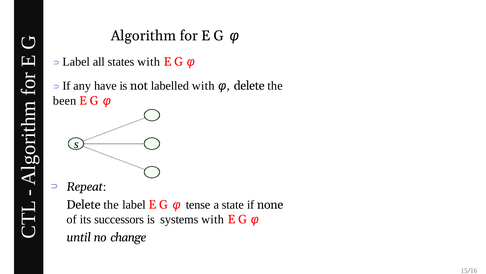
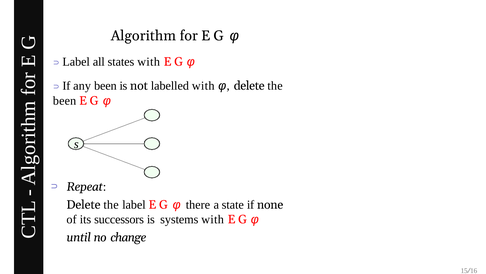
any have: have -> been (105, 86)
tense: tense -> there (198, 204)
